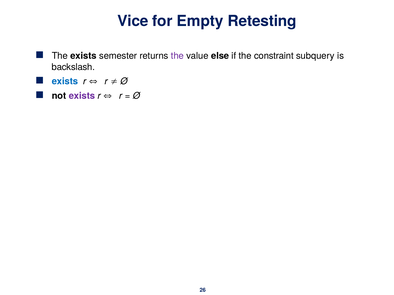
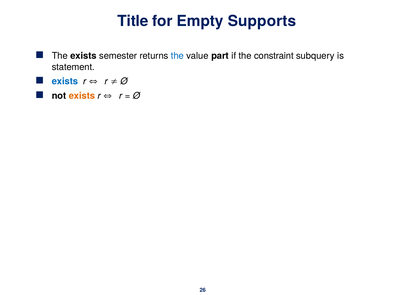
Vice: Vice -> Title (133, 21)
Retesting: Retesting -> Supports (262, 21)
the colour: purple -> blue (177, 56)
else: else -> part (220, 56)
backslash: backslash -> statement (73, 67)
exists colour: purple -> orange (82, 96)
